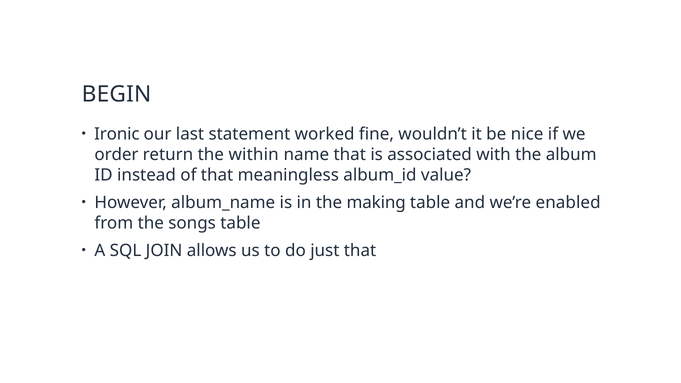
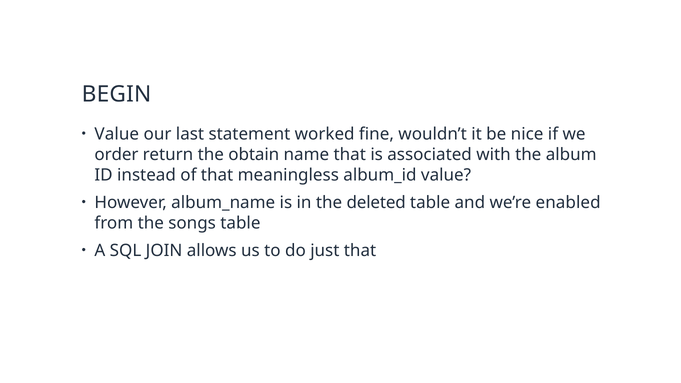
Ironic: Ironic -> Value (117, 134)
within: within -> obtain (254, 155)
making: making -> deleted (376, 203)
